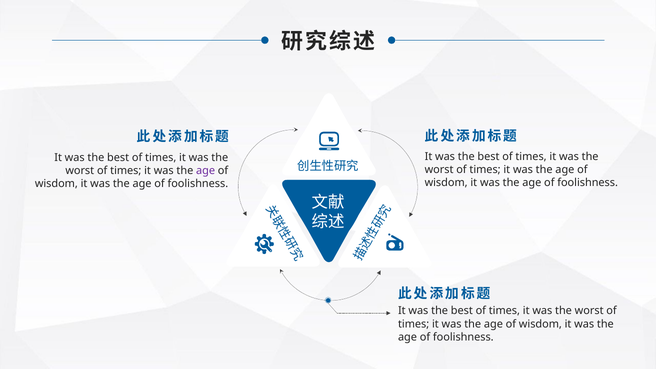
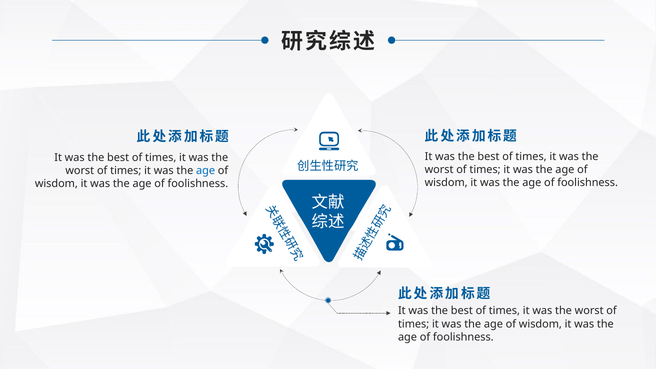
age colour: purple -> blue (206, 171)
